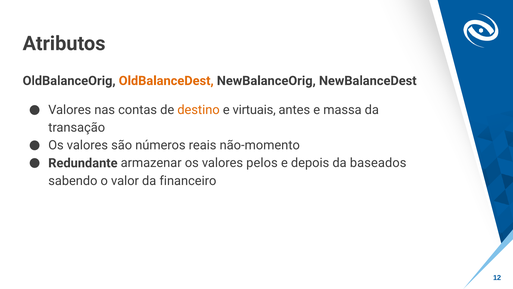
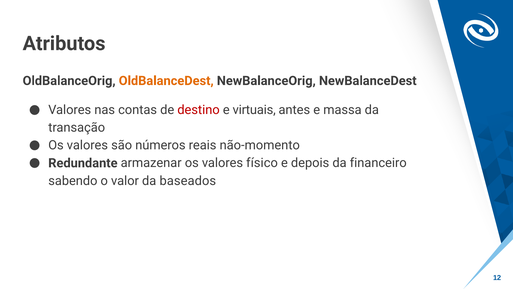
destino colour: orange -> red (199, 110)
pelos: pelos -> físico (262, 163)
baseados: baseados -> financeiro (378, 163)
financeiro: financeiro -> baseados (188, 181)
